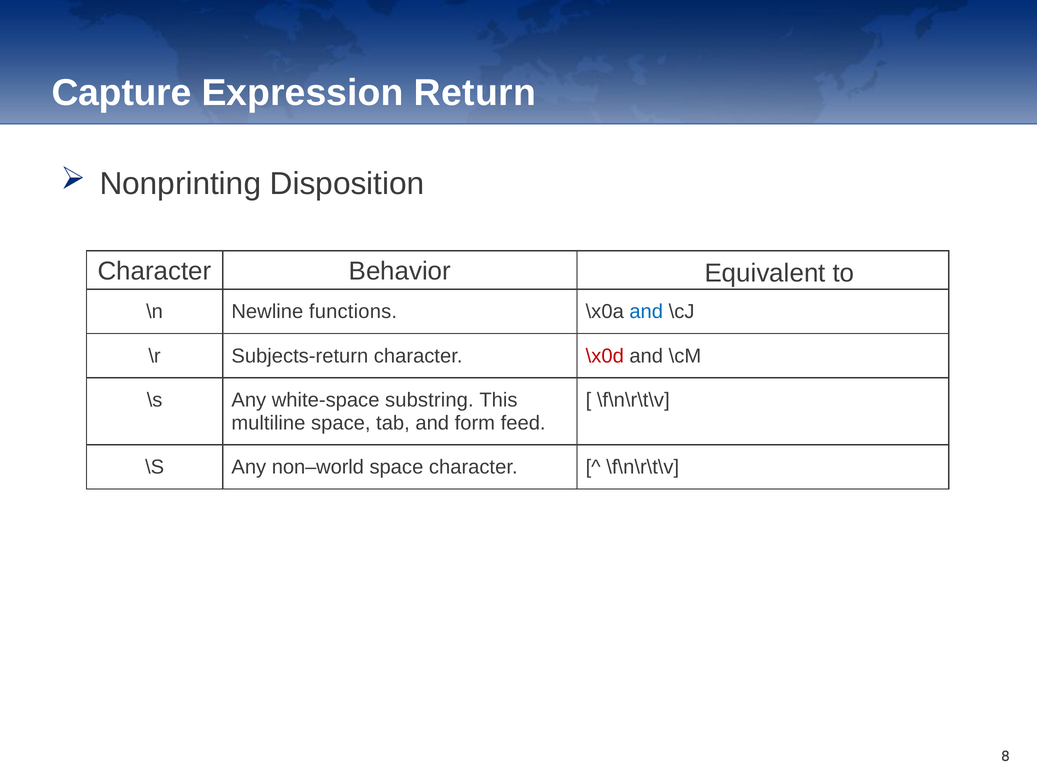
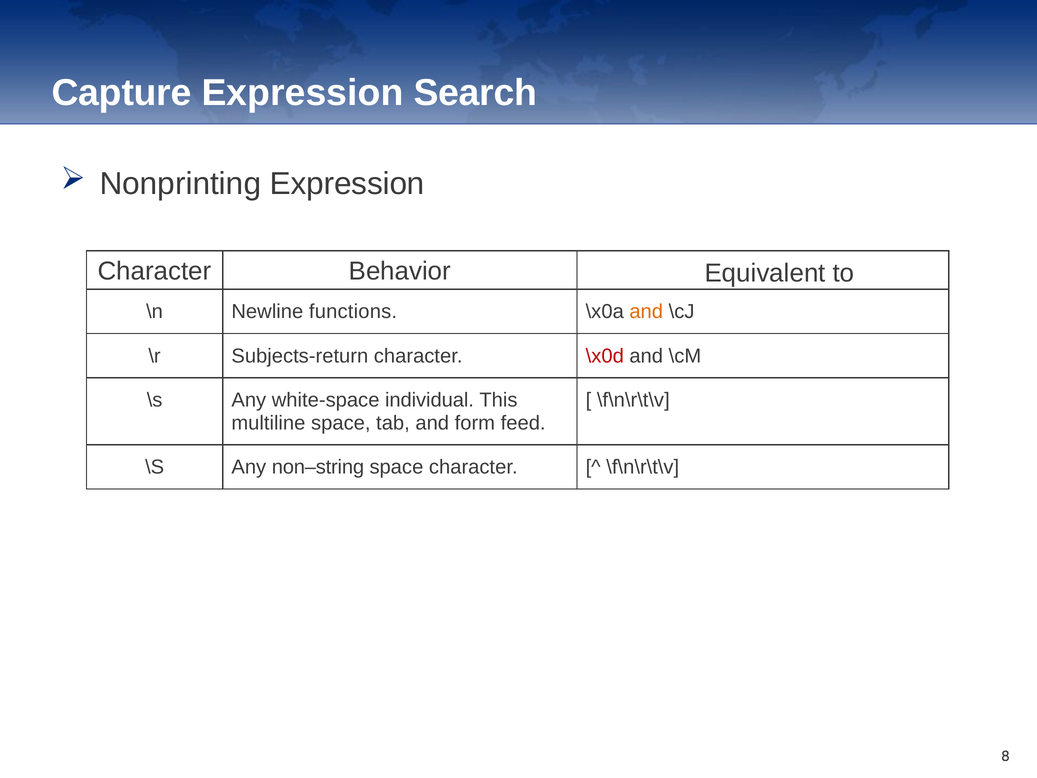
Return: Return -> Search (475, 93)
Nonprinting Disposition: Disposition -> Expression (347, 184)
and colour: blue -> orange (646, 312)
substring: substring -> individual (429, 400)
non–world: non–world -> non–string (318, 467)
